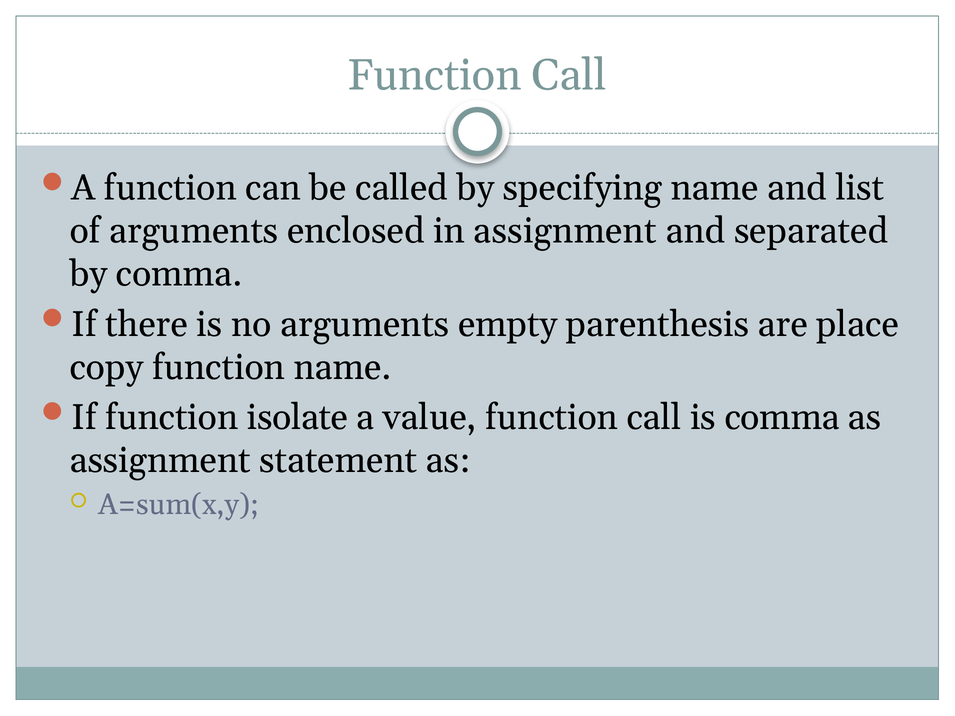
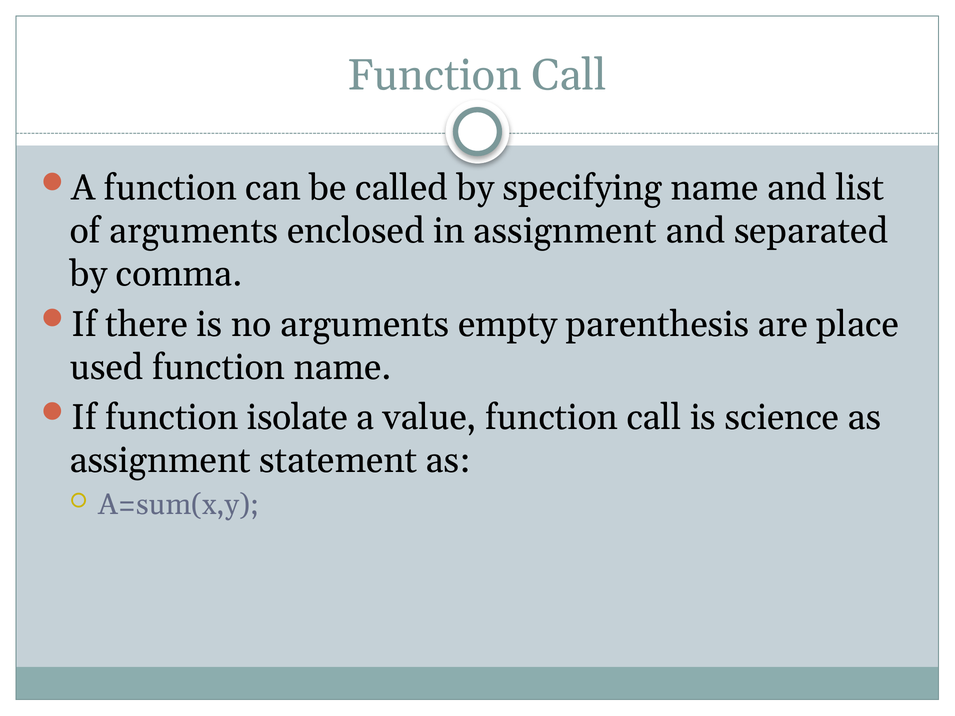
copy: copy -> used (107, 367)
is comma: comma -> science (782, 418)
